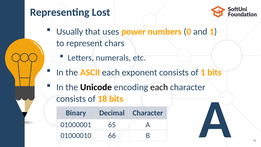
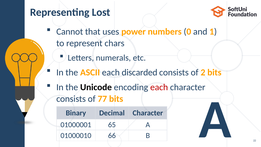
Usually: Usually -> Cannot (70, 32)
exponent: exponent -> discarded (140, 72)
of 1: 1 -> 2 (203, 72)
each colour: black -> red (159, 87)
18: 18 -> 77 (102, 99)
